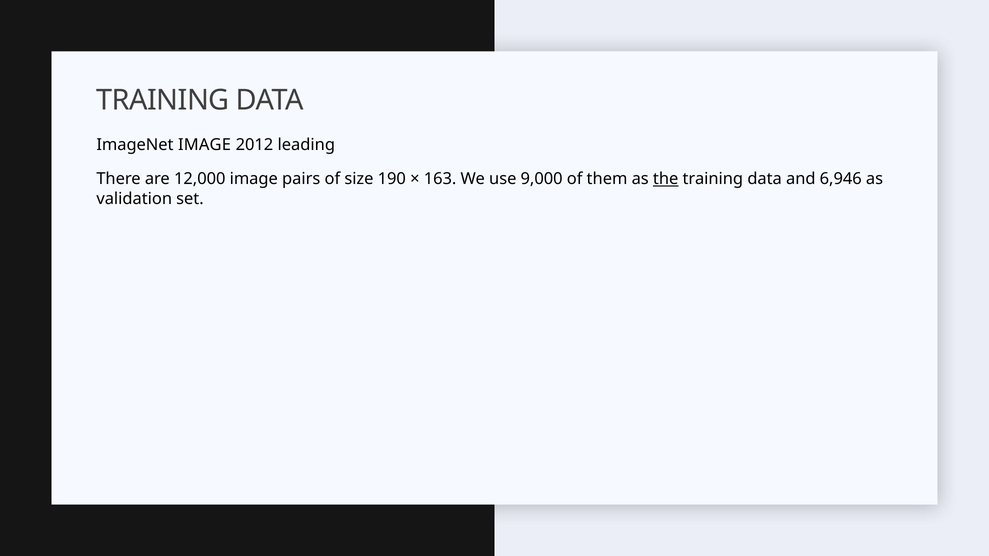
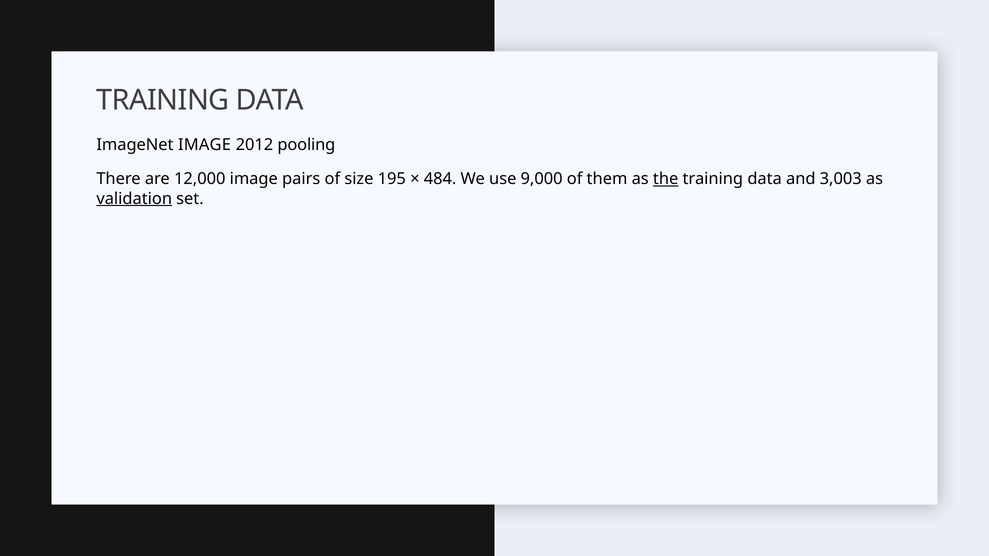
leading: leading -> pooling (306, 145)
190: 190 -> 195 (392, 179)
163: 163 -> 484 (440, 179)
6,946: 6,946 -> 3,003 (841, 179)
validation underline: none -> present (134, 199)
